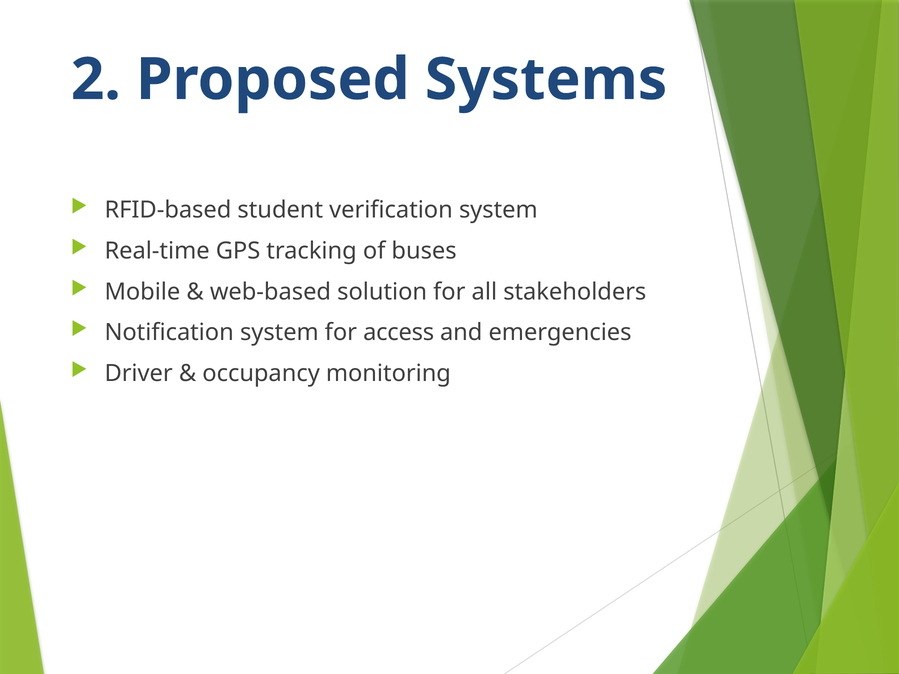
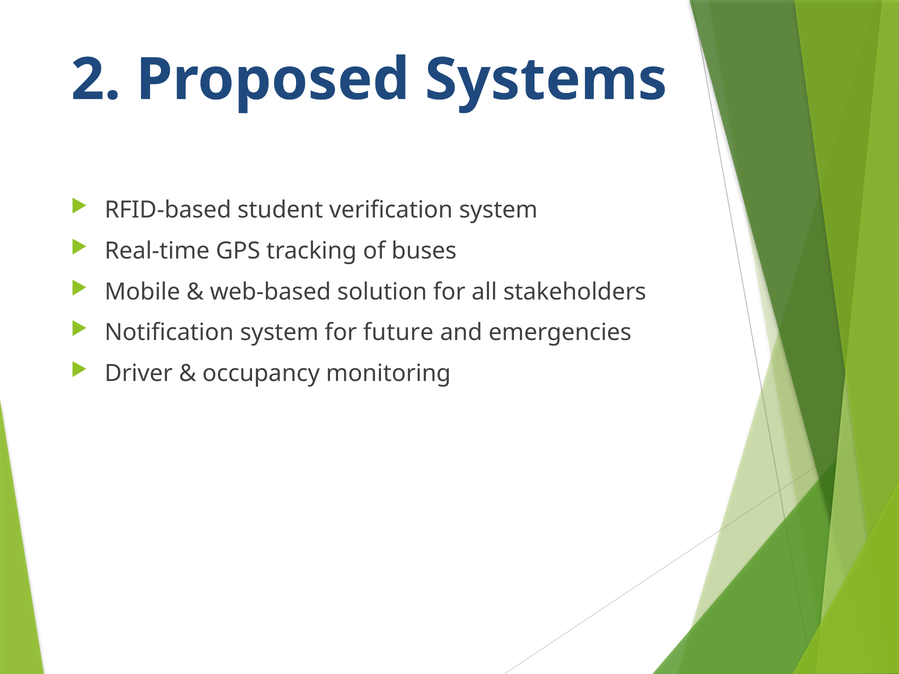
access: access -> future (398, 333)
